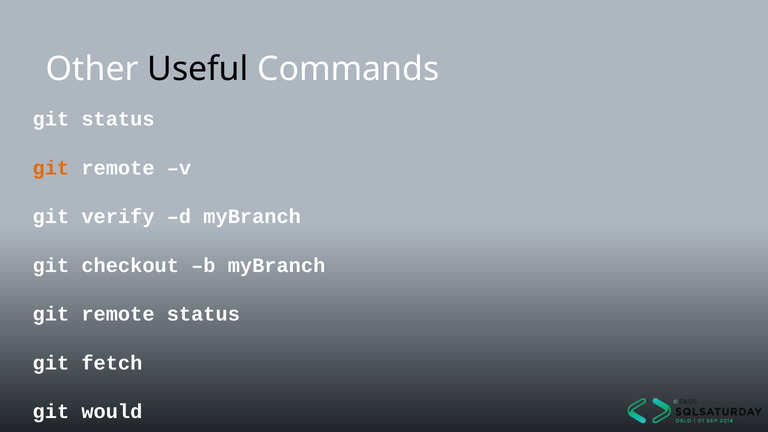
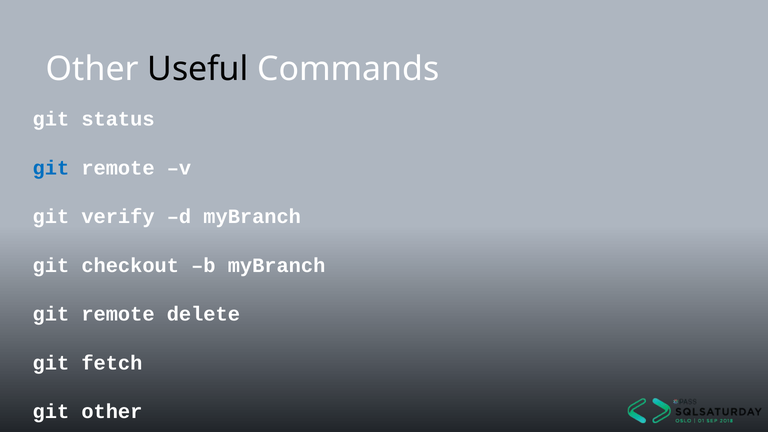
git colour: orange -> blue (51, 168)
remote status: status -> delete (203, 314)
git would: would -> other (112, 412)
